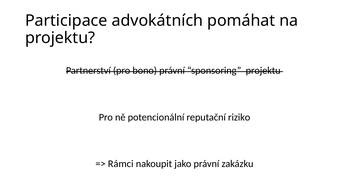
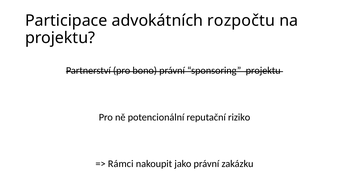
pomáhat: pomáhat -> rozpočtu (241, 21)
